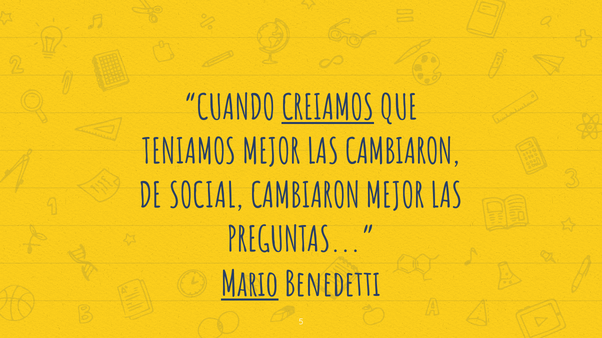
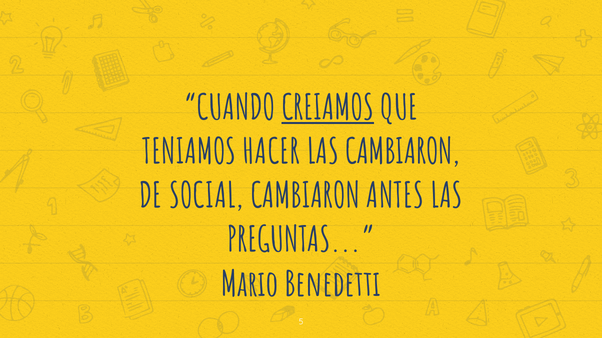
TENIAMOS MEJOR: MEJOR -> HACER (272, 152)
CAMBIARON MEJOR: MEJOR -> ANTES (395, 197)
Mario underline: present -> none (250, 285)
